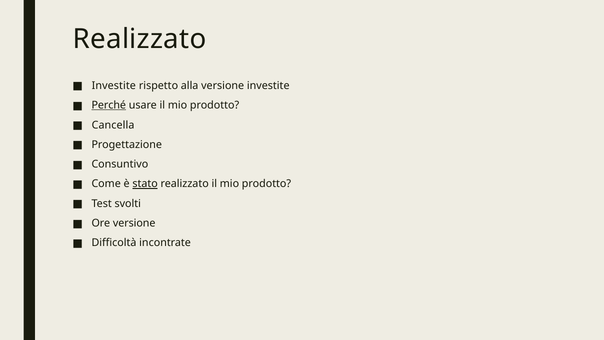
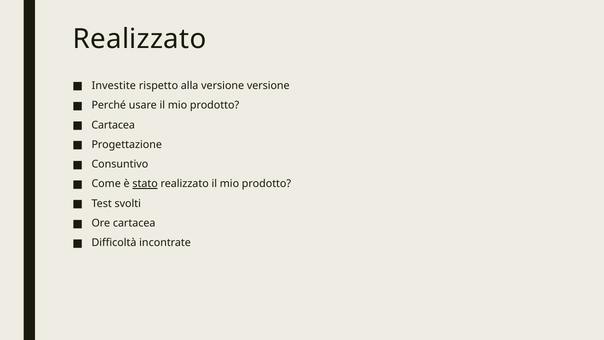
versione investite: investite -> versione (268, 86)
Perché underline: present -> none (109, 105)
Cancella: Cancella -> Cartacea (113, 125)
Ore versione: versione -> cartacea (134, 223)
